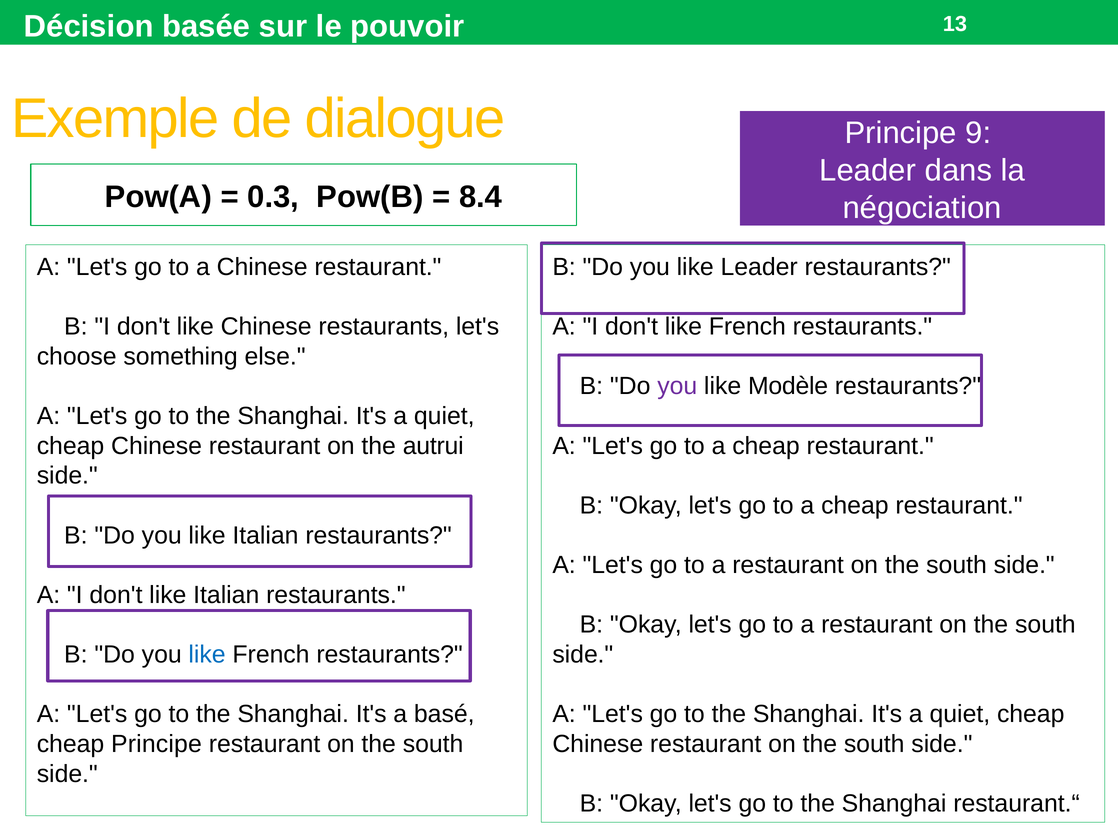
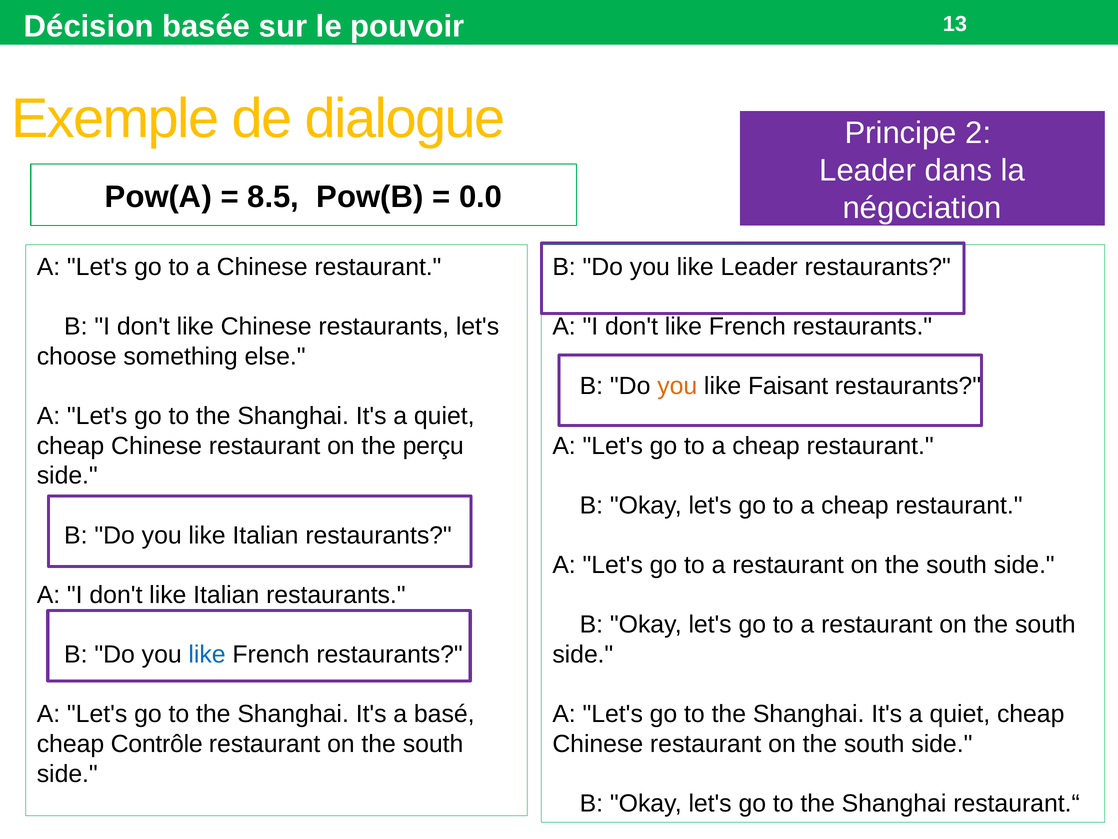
9: 9 -> 2 (978, 133)
0.3: 0.3 -> 8.5 (273, 197)
8.4: 8.4 -> 0.0 (481, 197)
you colour: purple -> orange (677, 386)
Modèle: Modèle -> Faisant (788, 386)
autrui: autrui -> perçu (433, 446)
cheap Principe: Principe -> Contrôle (157, 744)
